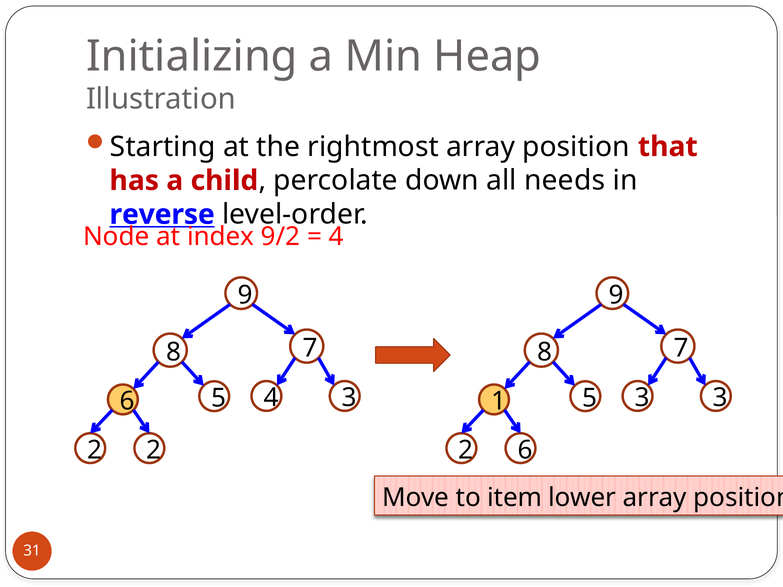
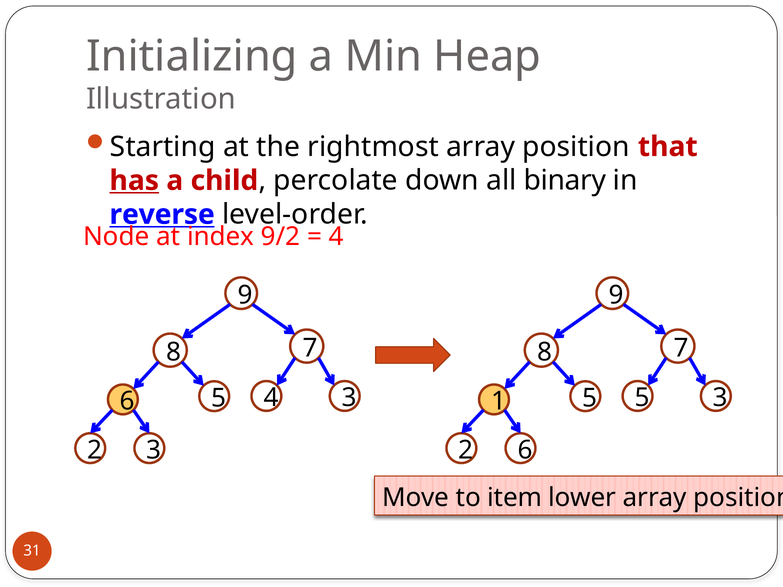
has underline: none -> present (134, 181)
needs: needs -> binary (565, 181)
5 3: 3 -> 5 (642, 398)
2 2: 2 -> 3 (154, 450)
